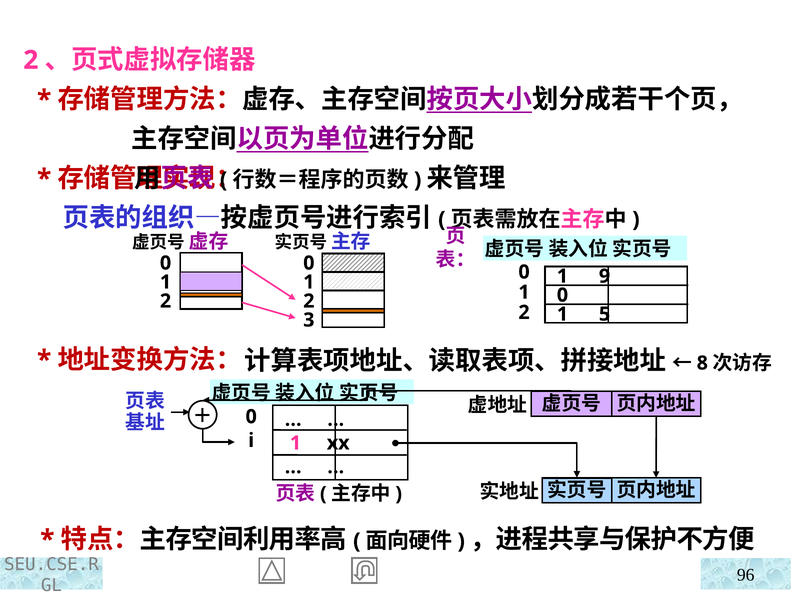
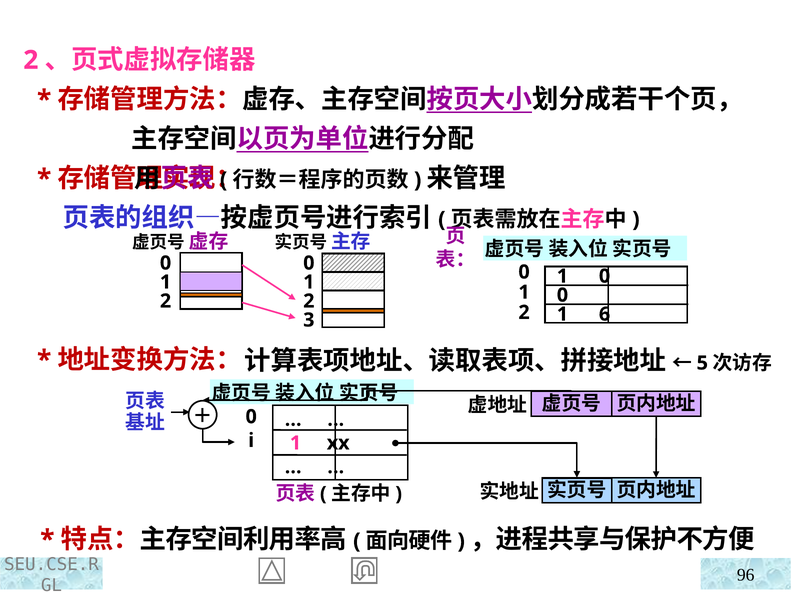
1 9: 9 -> 0 (605, 276)
5: 5 -> 6 (605, 314)
8: 8 -> 5 (702, 363)
